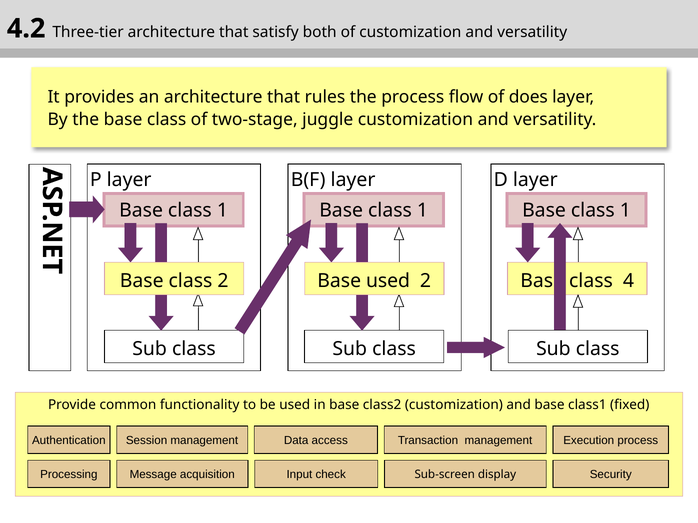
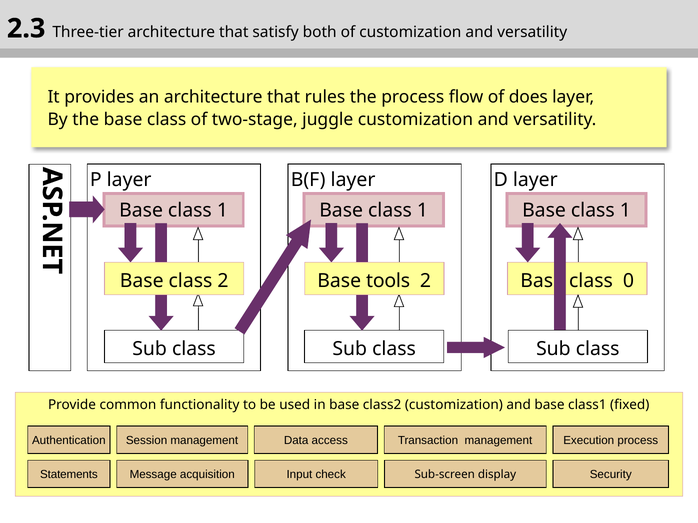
4.2: 4.2 -> 2.3 (26, 28)
Base used: used -> tools (388, 281)
4: 4 -> 0 (629, 281)
Processing: Processing -> Statements (69, 475)
